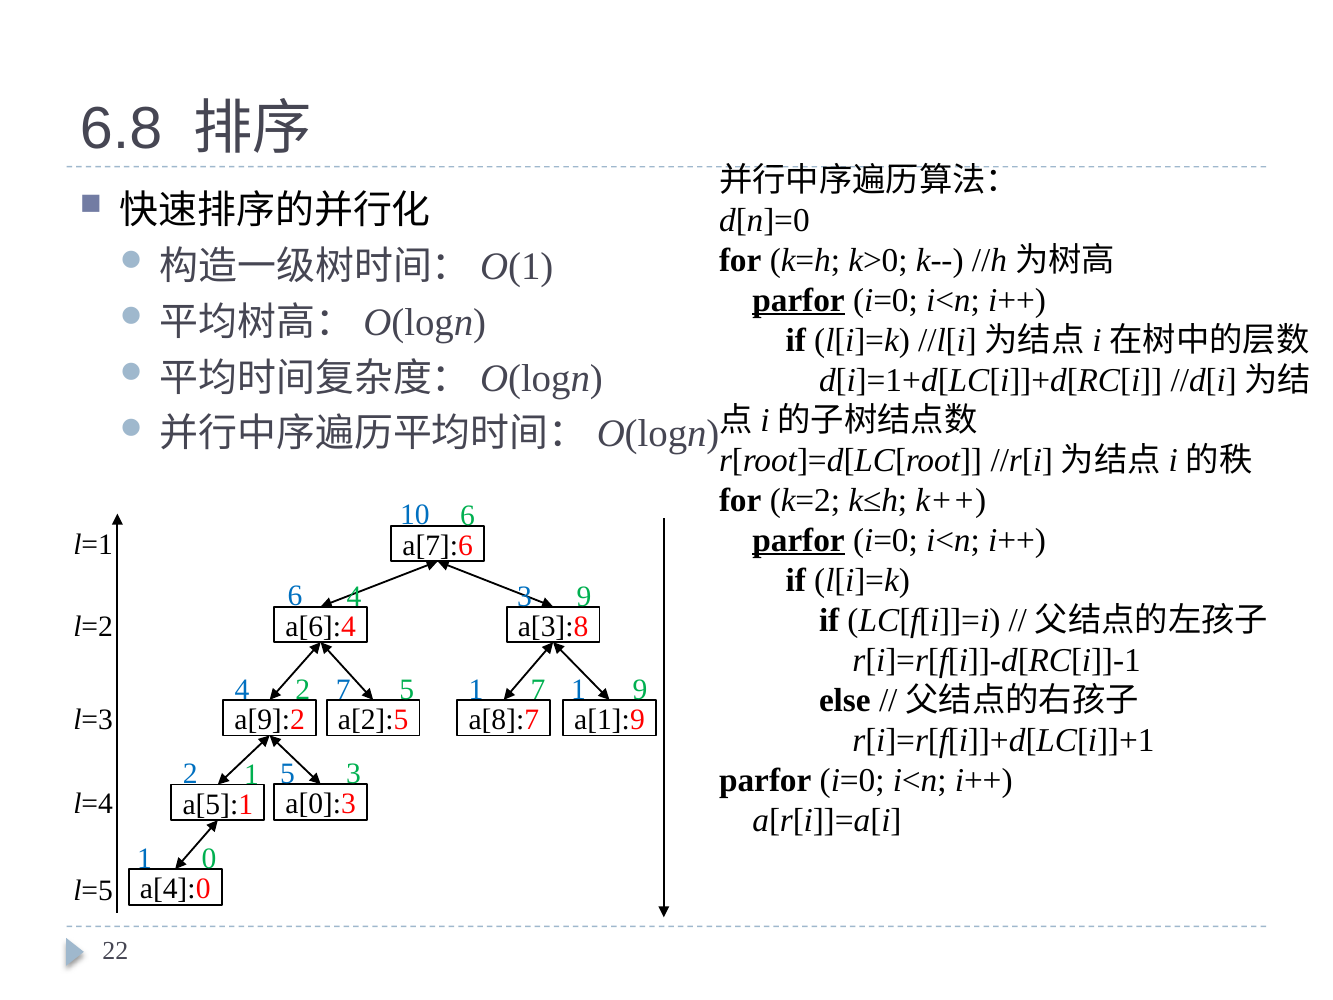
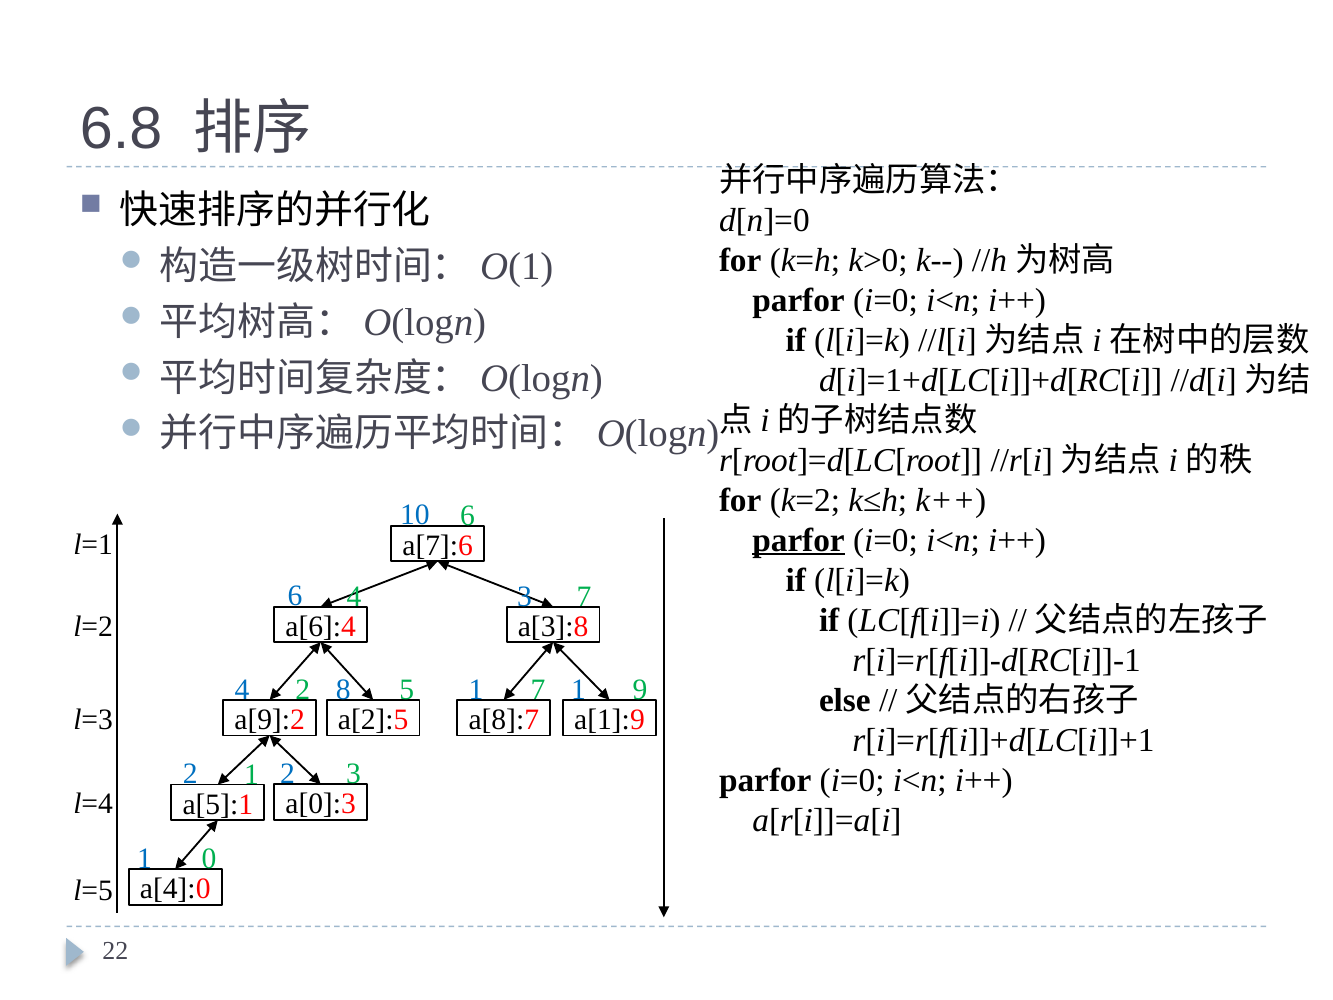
parfor underline: present -> none (799, 300)
4 9: 9 -> 7 (584, 596)
4 7: 7 -> 8 (343, 690)
5: 5 -> 2 (287, 773)
